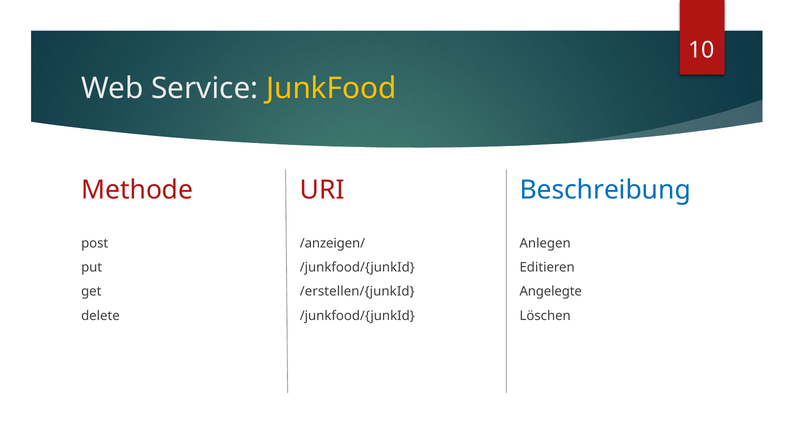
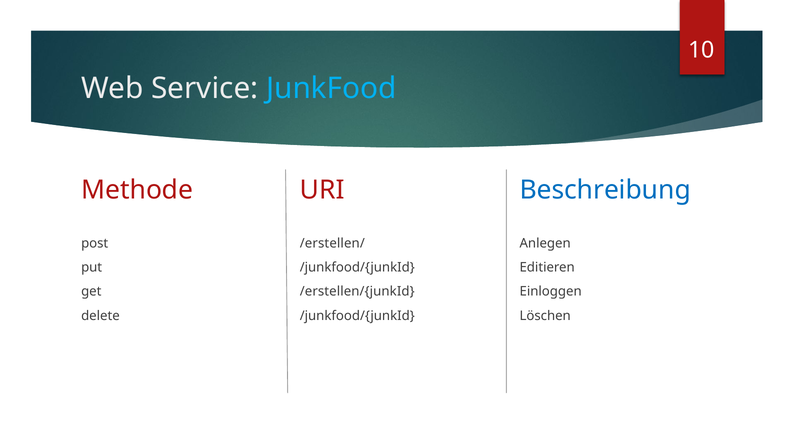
JunkFood colour: yellow -> light blue (331, 89)
/anzeigen/: /anzeigen/ -> /erstellen/ (332, 243)
Angelegte: Angelegte -> Einloggen (551, 291)
